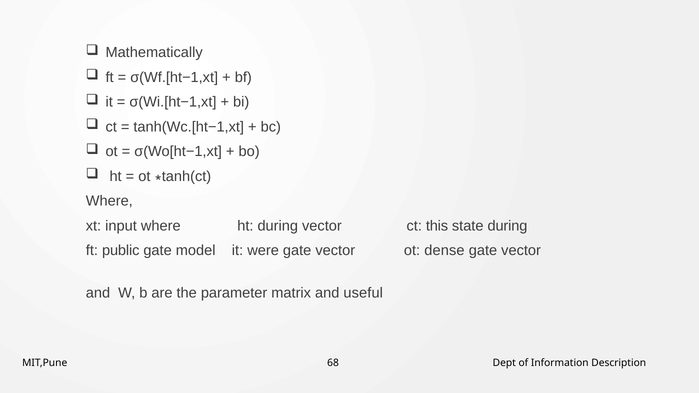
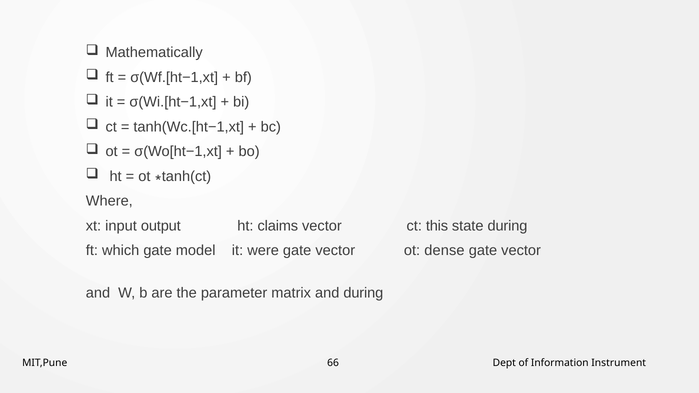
input where: where -> output (161, 226)
ht during: during -> claims (278, 226)
public: public -> which (121, 251)
and useful: useful -> during (363, 293)
68: 68 -> 66 (333, 363)
Description: Description -> Instrument (619, 363)
